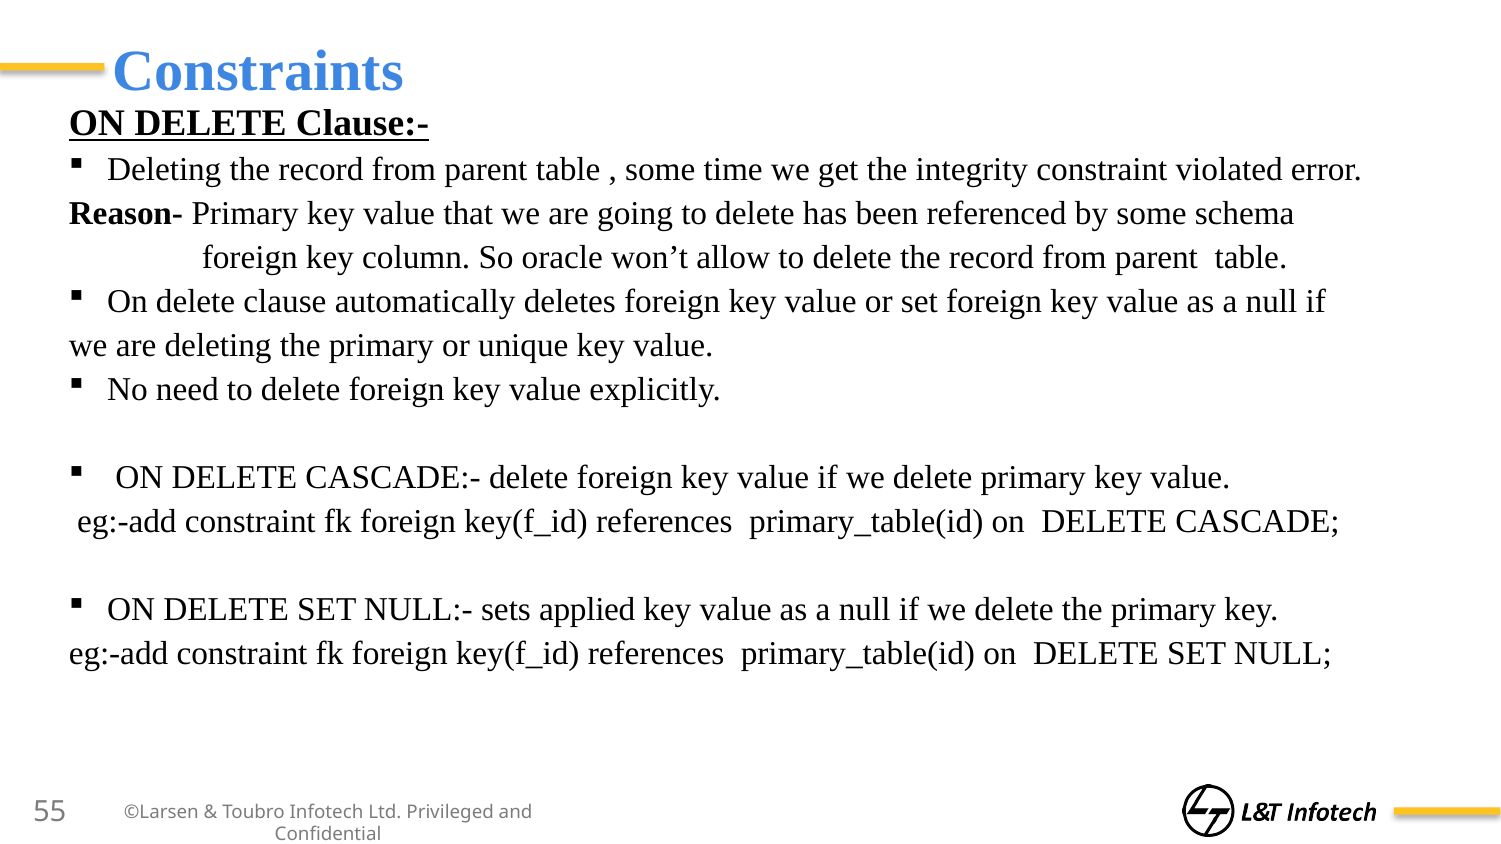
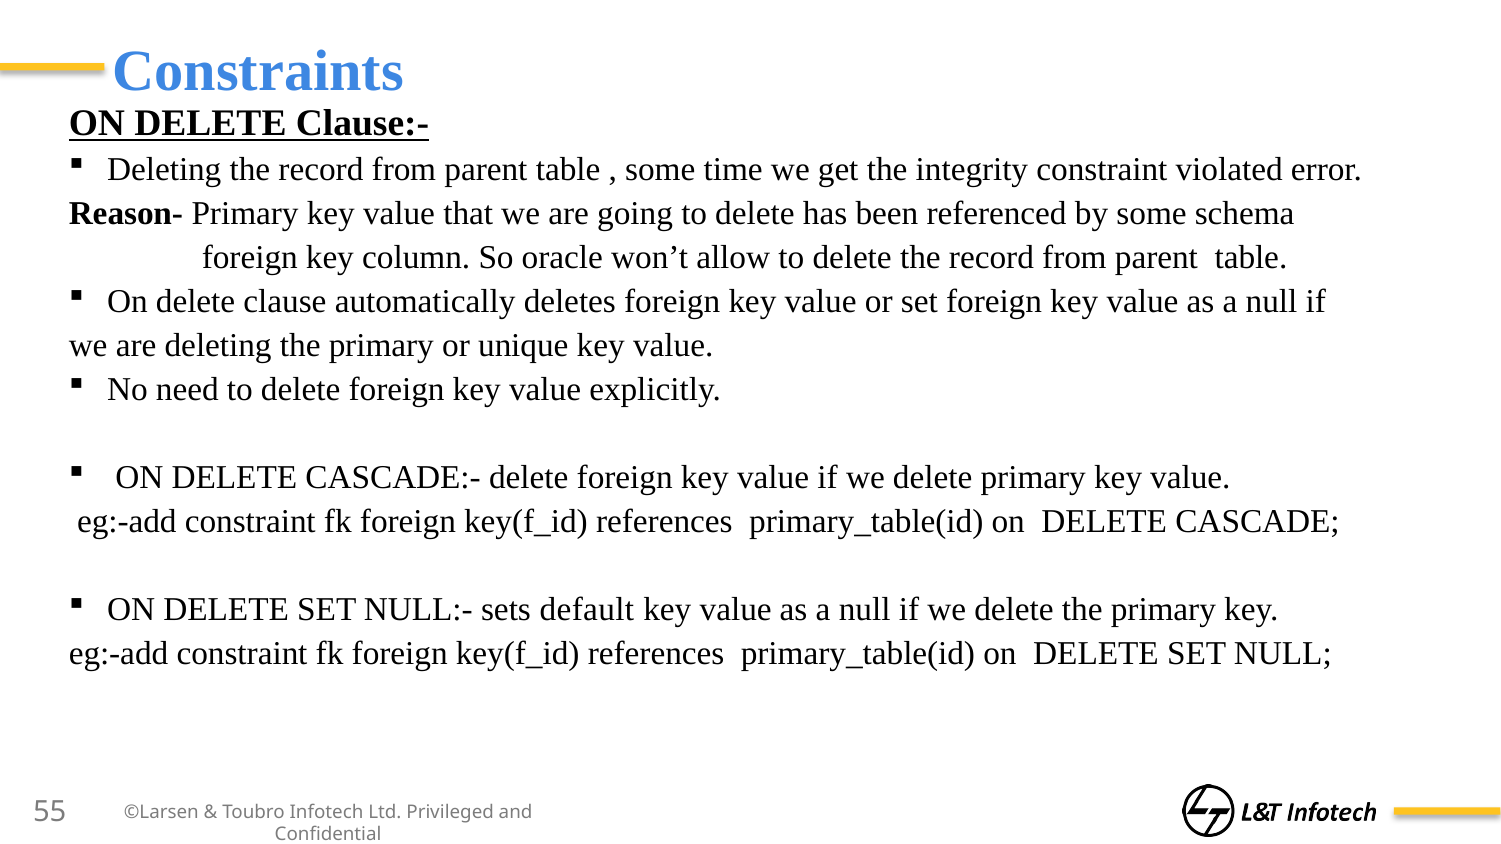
applied: applied -> default (587, 609)
